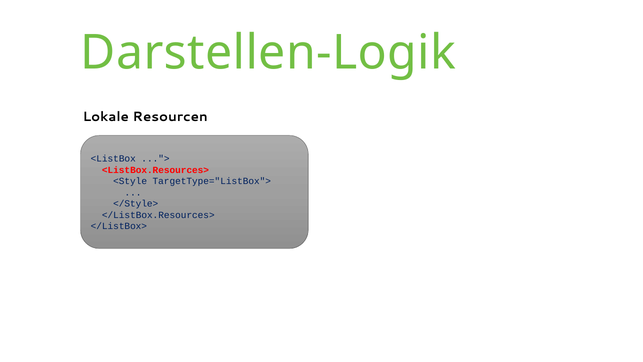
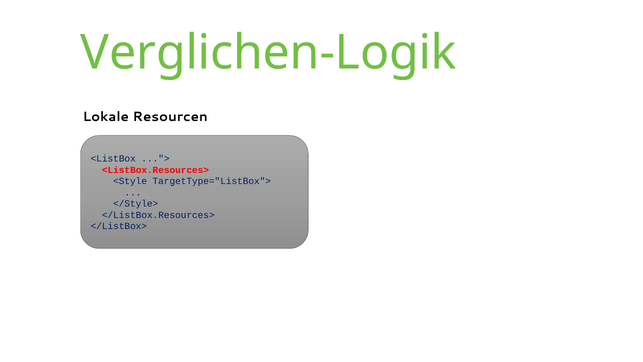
Darstellen-Logik: Darstellen-Logik -> Verglichen-Logik (269, 53)
